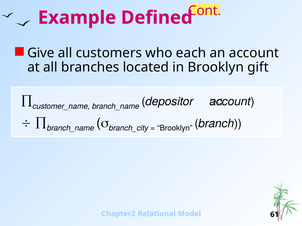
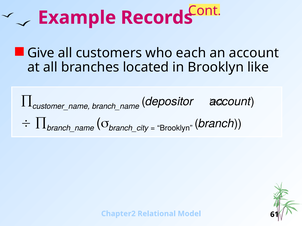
Defined: Defined -> Records (157, 18)
gift: gift -> like (258, 67)
